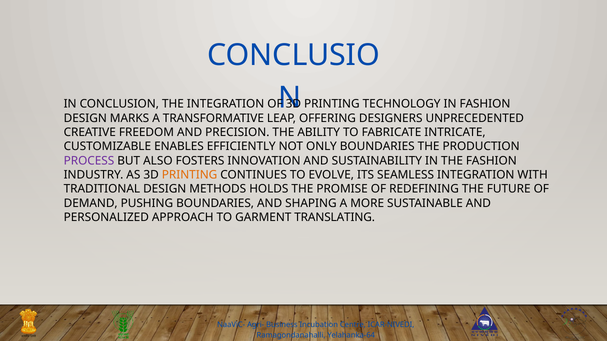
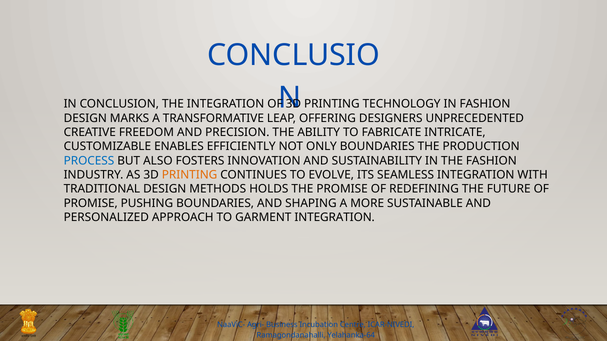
PROCESS colour: purple -> blue (89, 161)
DEMAND: DEMAND -> PROMISE (91, 203)
GARMENT TRANSLATING: TRANSLATING -> INTEGRATION (335, 218)
